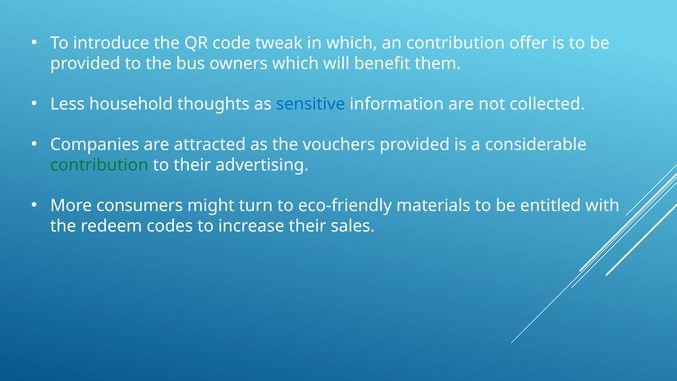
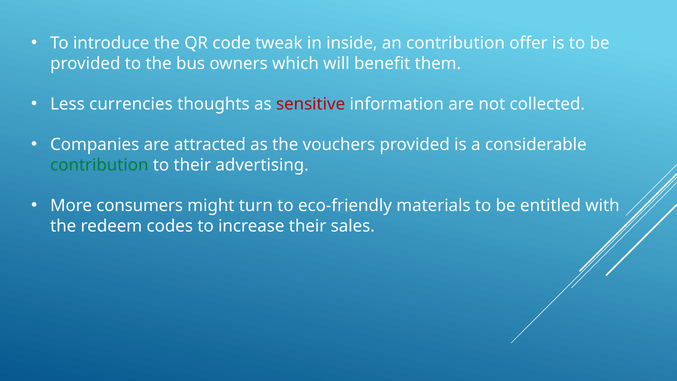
in which: which -> inside (352, 43)
household: household -> currencies (131, 104)
sensitive colour: blue -> red (311, 104)
